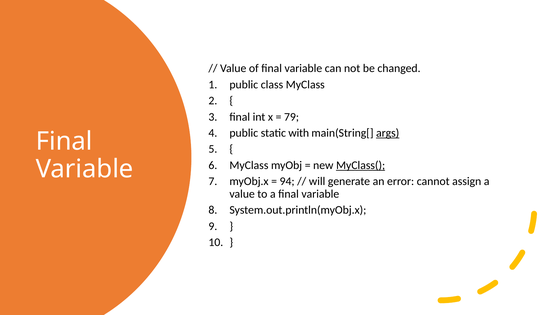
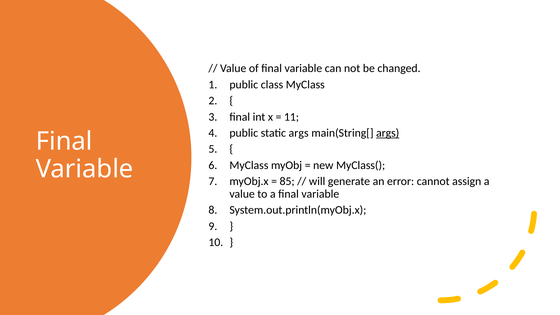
79: 79 -> 11 (292, 117)
static with: with -> args (299, 133)
MyClass( underline: present -> none (361, 165)
94: 94 -> 85 (287, 181)
